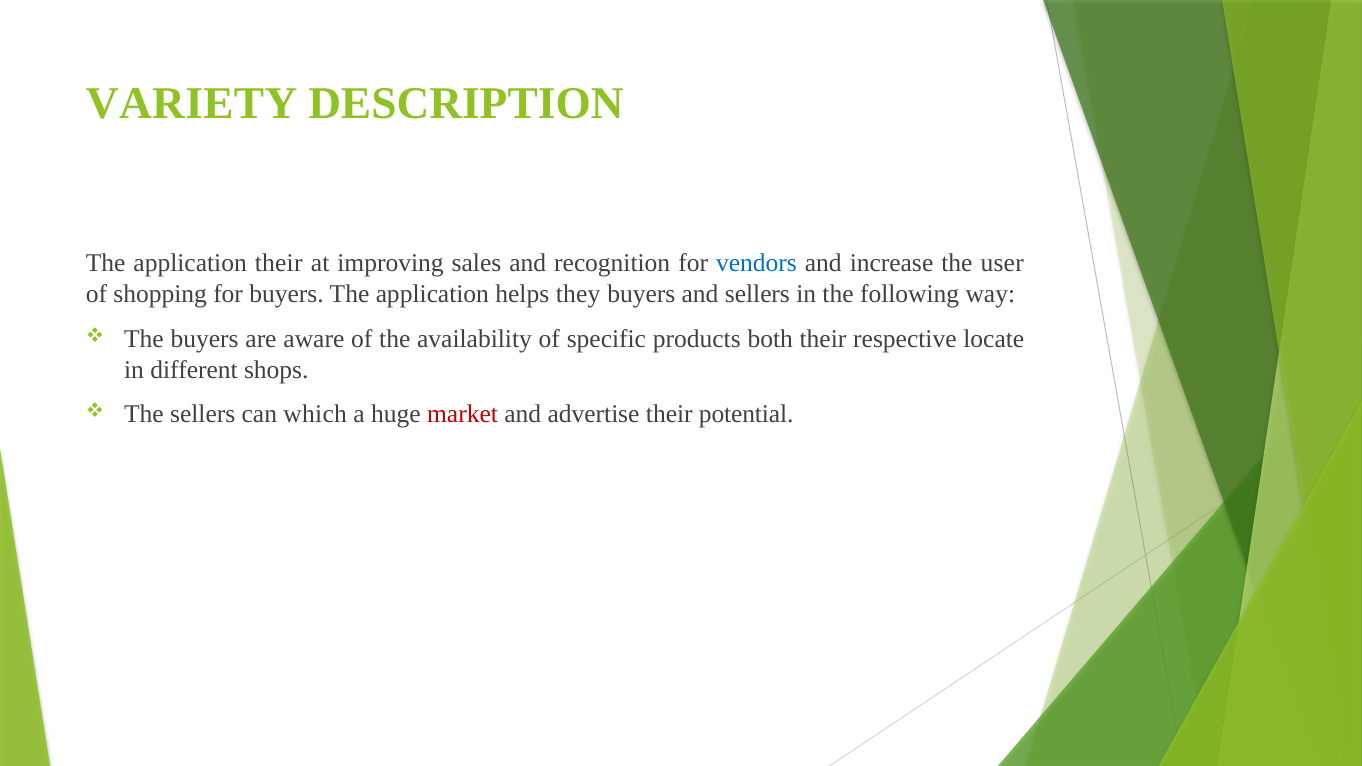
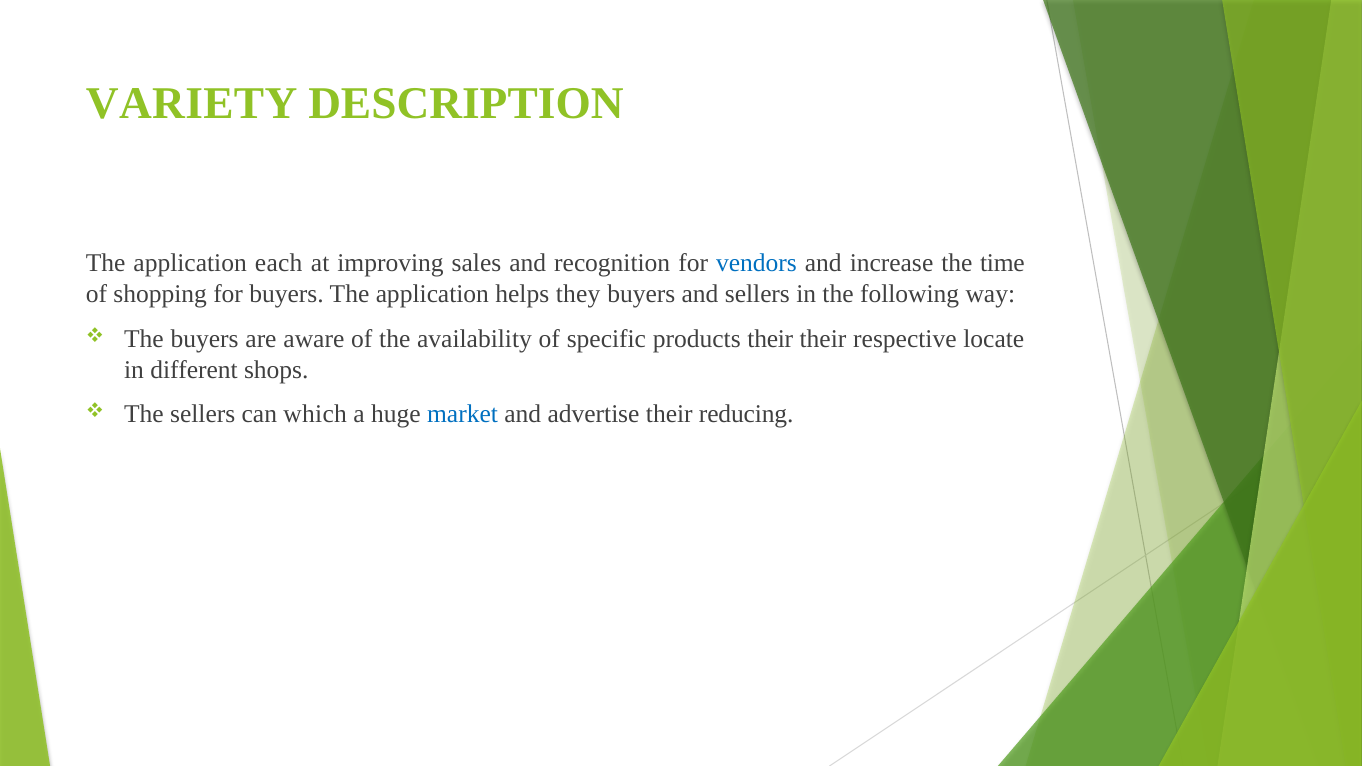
application their: their -> each (279, 264)
user: user -> time (1002, 264)
products both: both -> their (770, 339)
market colour: red -> blue (463, 415)
potential: potential -> reducing (746, 415)
